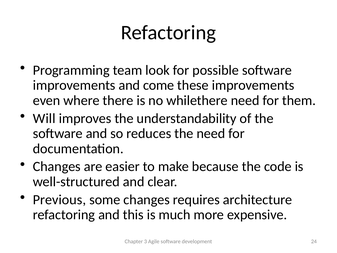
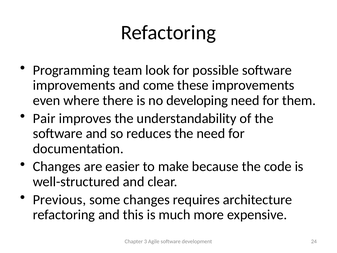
whilethere: whilethere -> developing (197, 100)
Will: Will -> Pair (44, 118)
